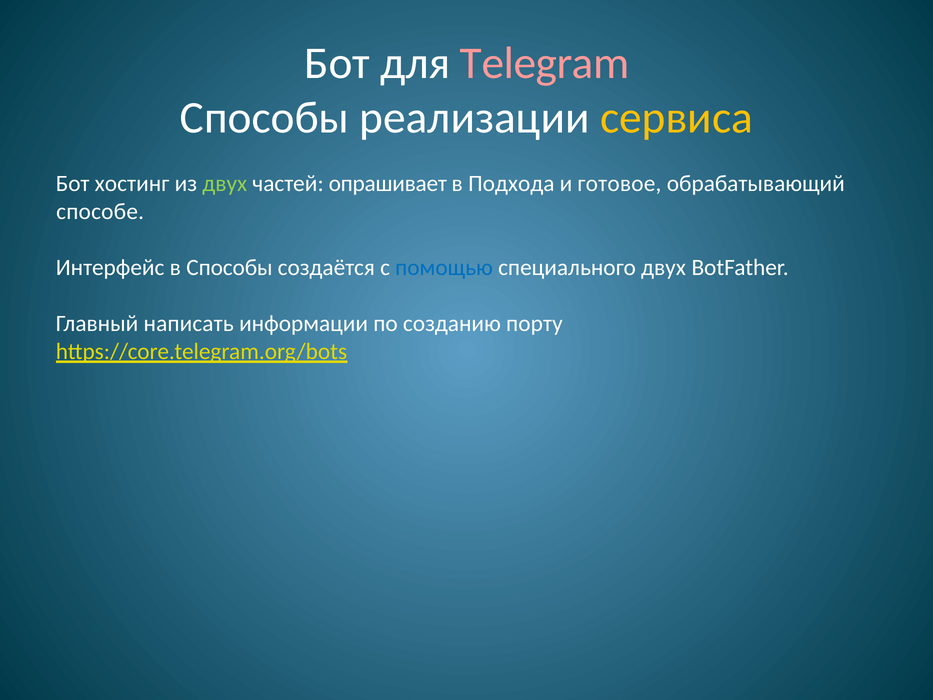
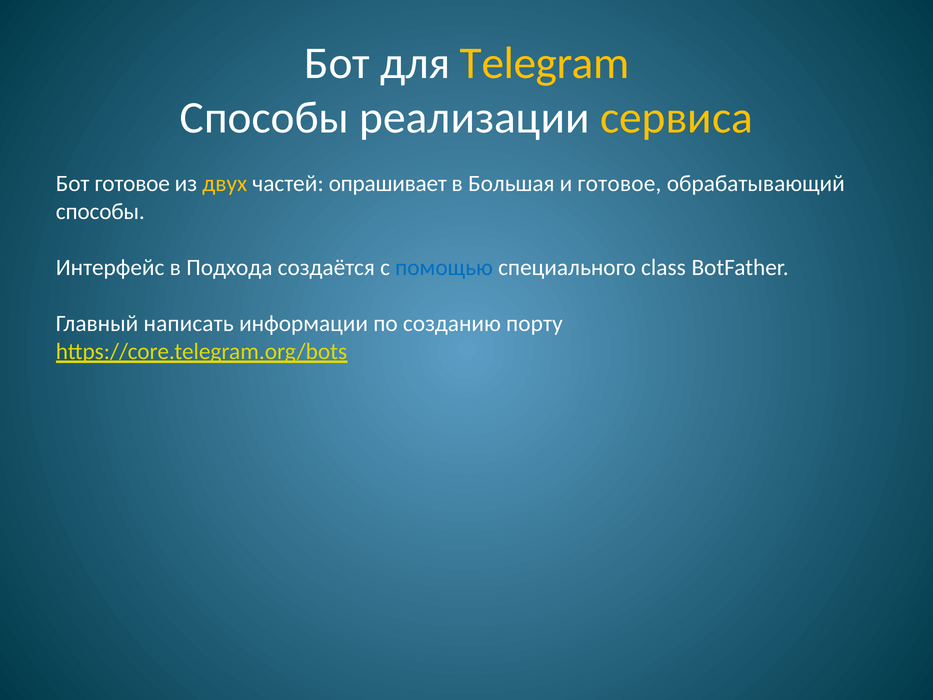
Telegram colour: pink -> yellow (545, 63)
Бот хостинг: хостинг -> готовое (132, 183)
двух colour: light green -> yellow (225, 183)
Подхода: Подхода -> Большая (511, 183)
способе: способе -> способы (100, 211)
в Способы: Способы -> Подхода (229, 267)
специального двух: двух -> class (663, 267)
